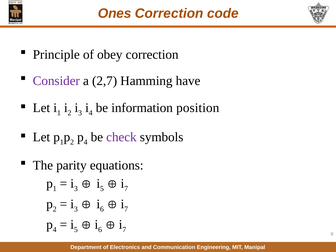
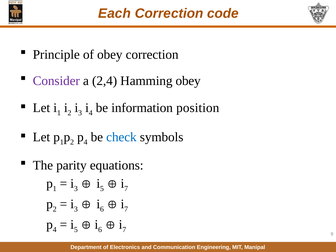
Ones: Ones -> Each (115, 13)
2,7: 2,7 -> 2,4 (105, 81)
Hamming have: have -> obey (188, 81)
check colour: purple -> blue (121, 137)
